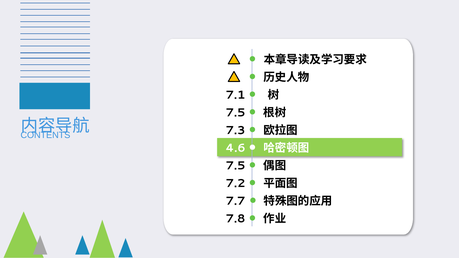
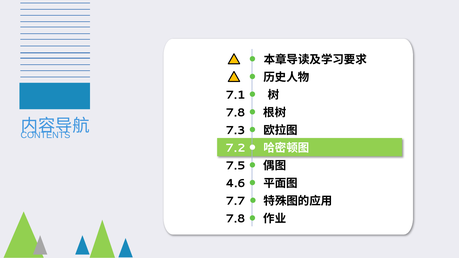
7.5: 7.5 -> 7.8 (236, 113)
4.6: 4.6 -> 7.2 (235, 148)
7.2: 7.2 -> 4.6 (236, 184)
